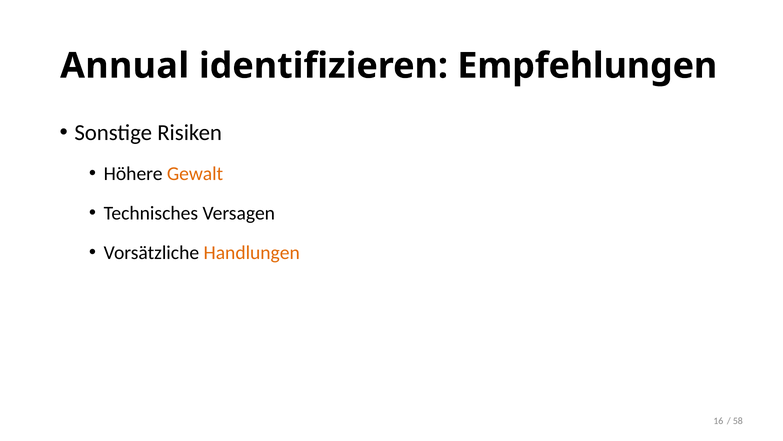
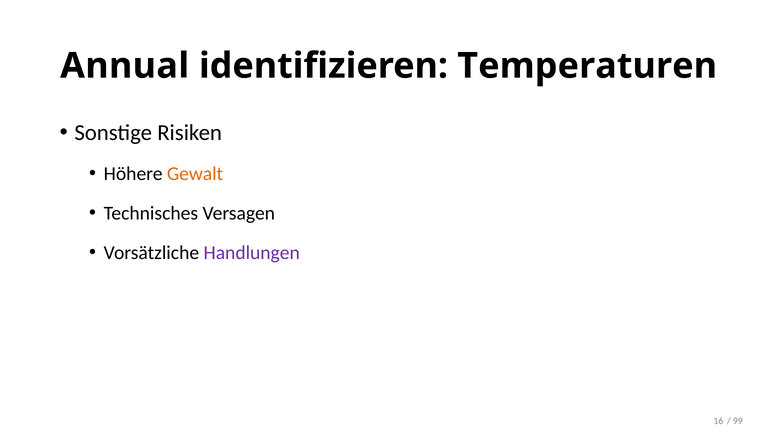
Empfehlungen: Empfehlungen -> Temperaturen (587, 66)
Handlungen colour: orange -> purple (252, 252)
58: 58 -> 99 (738, 421)
